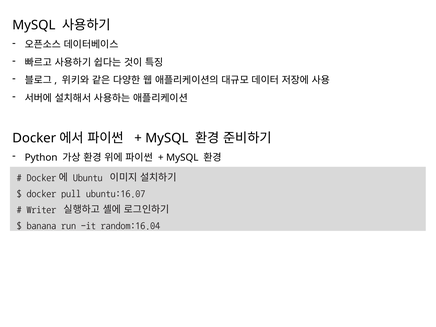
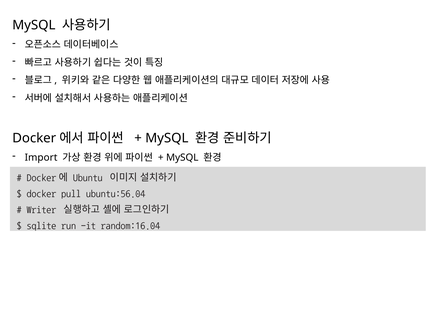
Python: Python -> Import (41, 158)
ubuntu:16.07: ubuntu:16.07 -> ubuntu:56.04 (116, 194)
banana: banana -> sqlite (41, 226)
